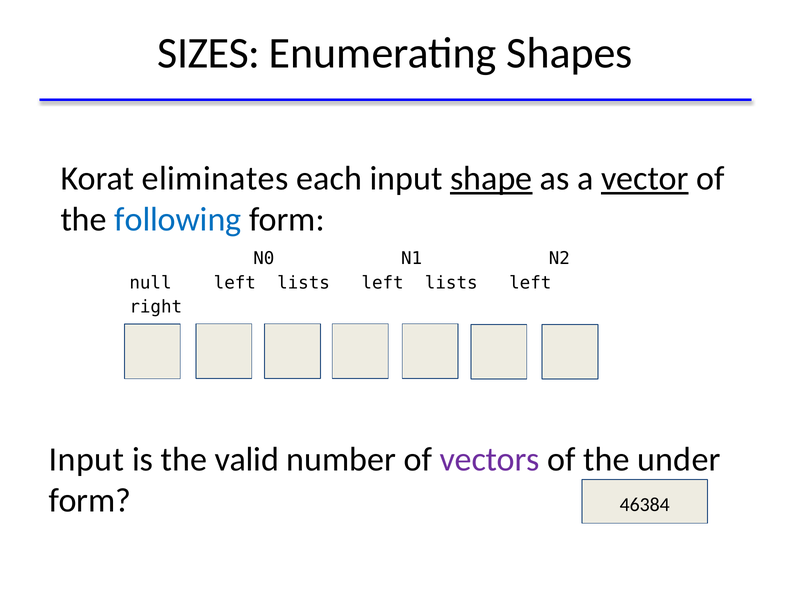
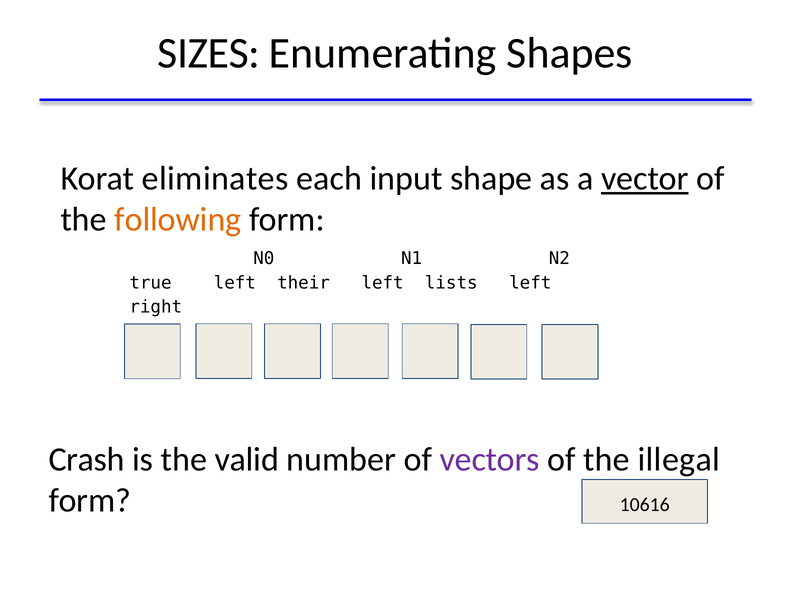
shape underline: present -> none (491, 178)
following colour: blue -> orange (178, 219)
null: null -> true (151, 283)
lists: lists -> their (304, 283)
Input: Input -> Crash (87, 459)
under: under -> illegal (679, 459)
46384: 46384 -> 10616 (645, 504)
